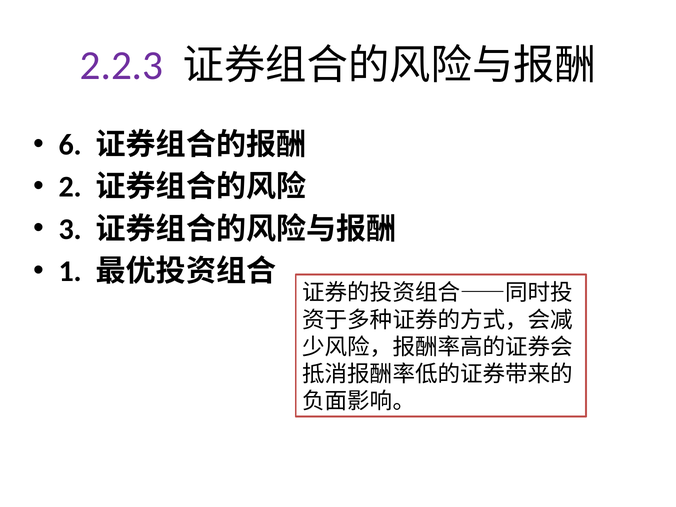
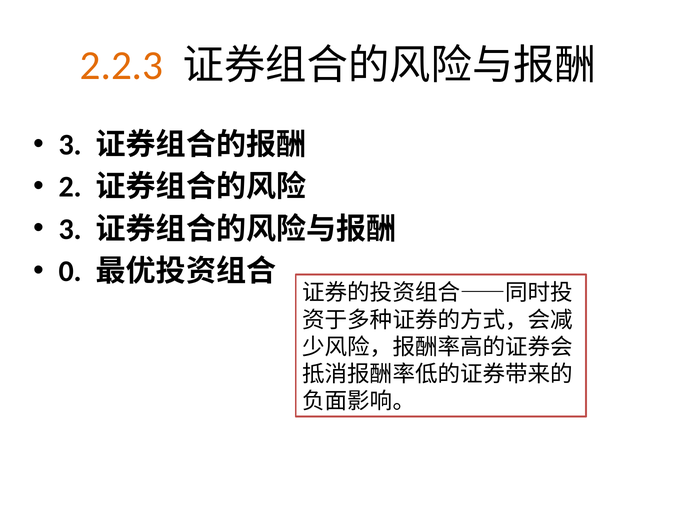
2.2.3 colour: purple -> orange (122, 65)
6: 6 -> 3 (70, 145)
1: 1 -> 0 (70, 271)
